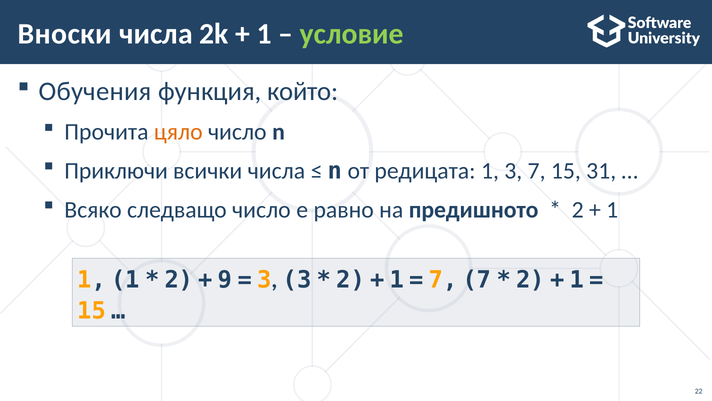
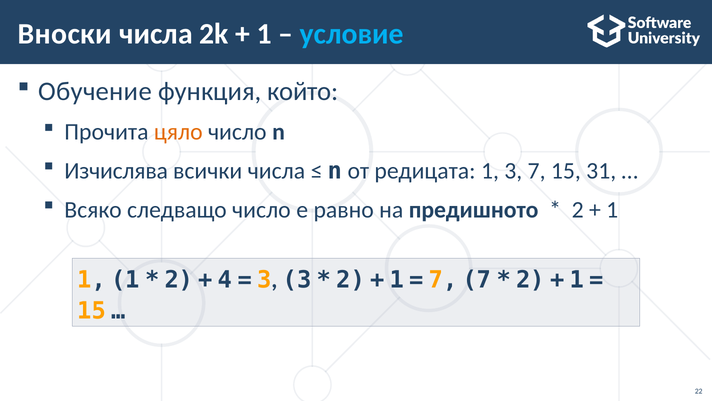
условие colour: light green -> light blue (352, 34)
Обучения: Обучения -> Обучение (95, 91)
Приключи: Приключи -> Изчислява (116, 171)
9: 9 -> 4 (225, 279)
